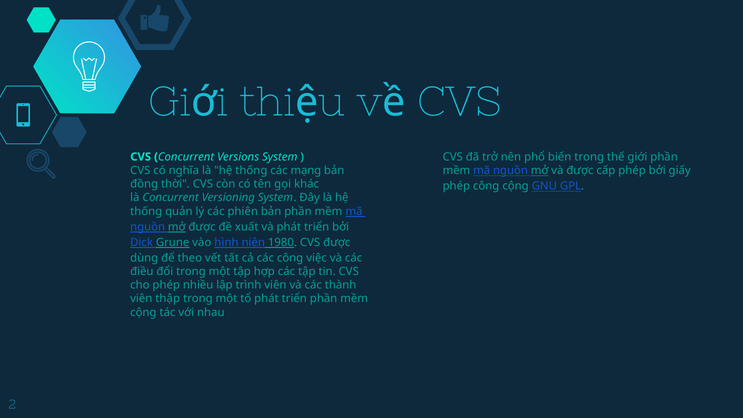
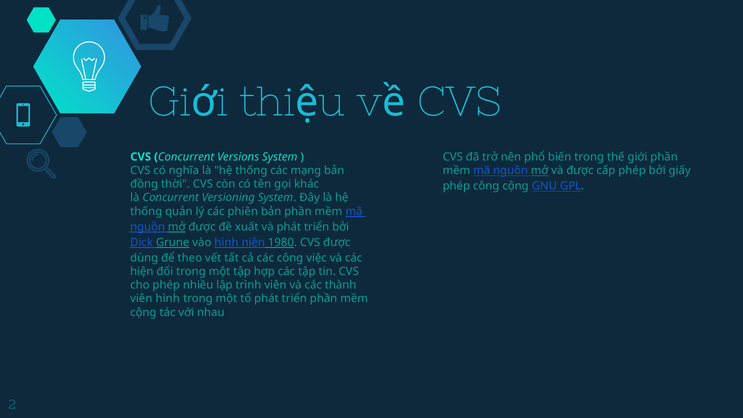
điều: điều -> hiện (142, 271)
viên thập: thập -> hình (168, 299)
